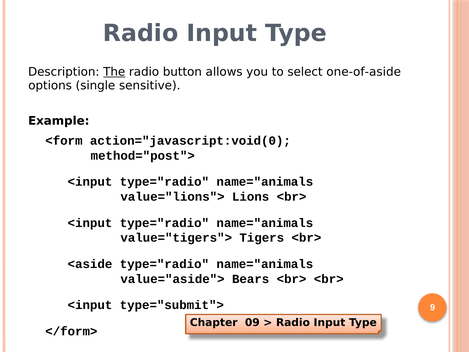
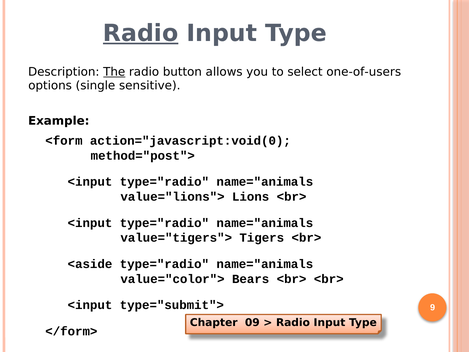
Radio underline: none -> present (141, 33)
one-of-aside: one-of-aside -> one-of-users (364, 72)
value="aside">: value="aside"> -> value="color"> (173, 279)
